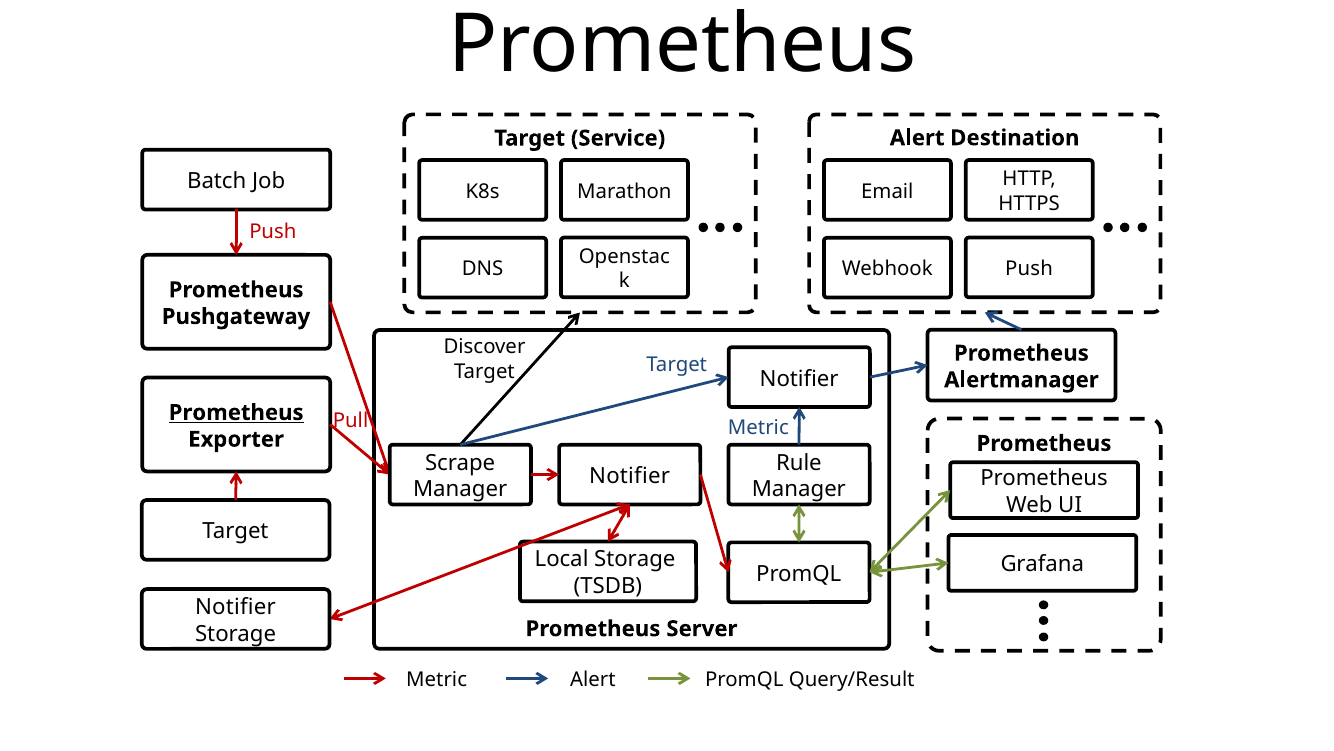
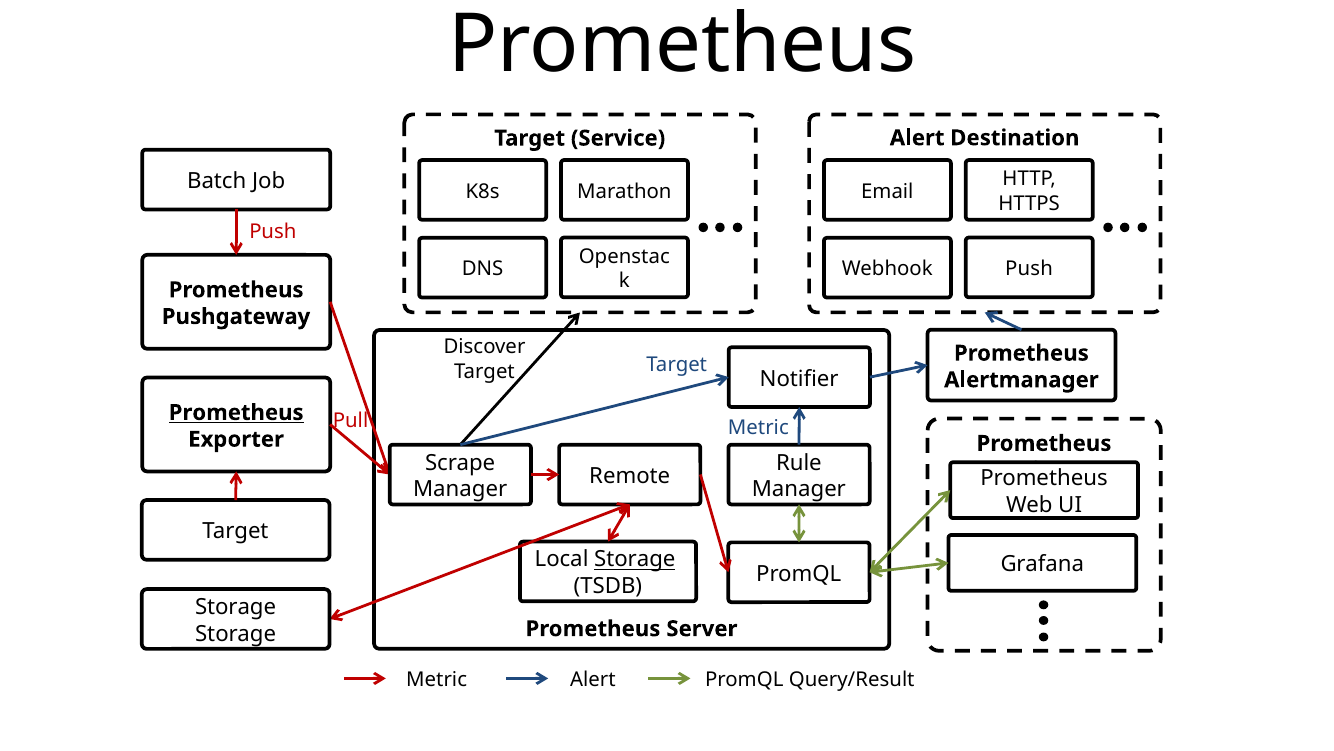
Notifier: Notifier -> Remote (630, 476)
Storage underline: none -> present (635, 559)
Notifier: Notifier -> Storage (236, 607)
